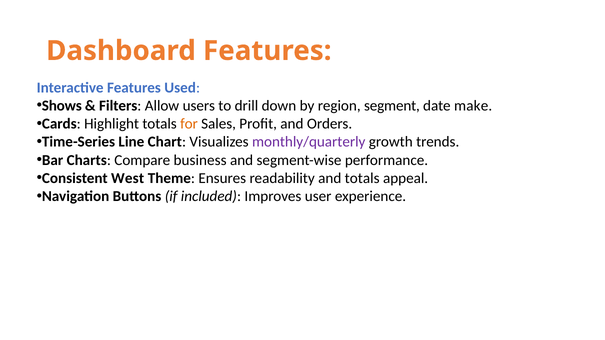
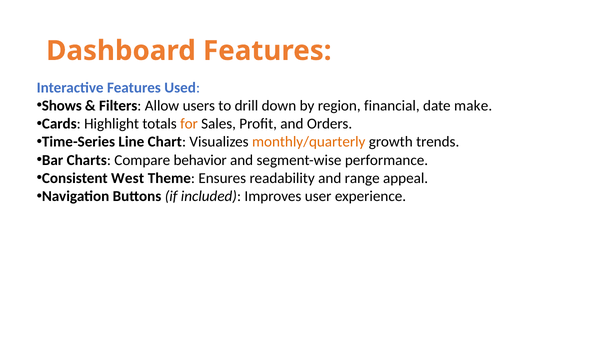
segment: segment -> financial (392, 106)
monthly/quarterly colour: purple -> orange (309, 142)
business: business -> behavior (200, 160)
and totals: totals -> range (362, 178)
